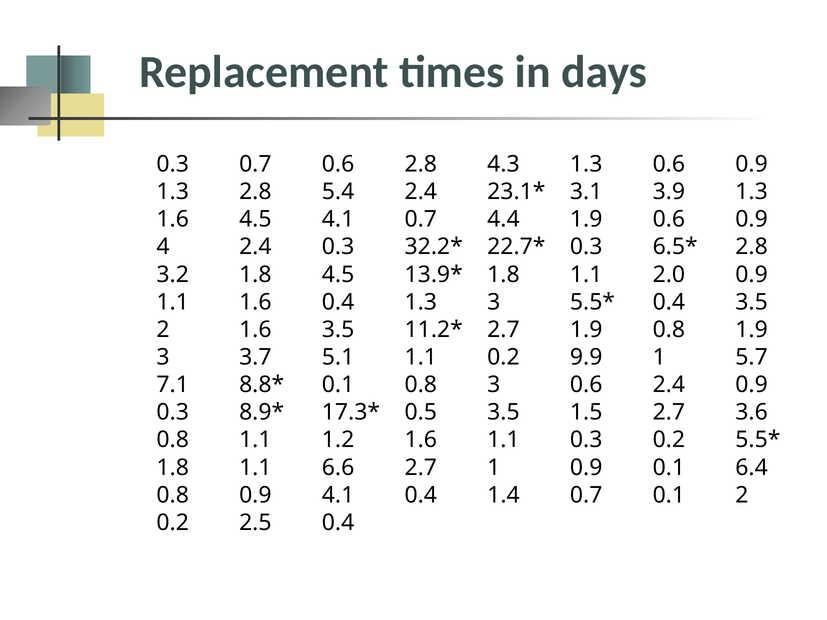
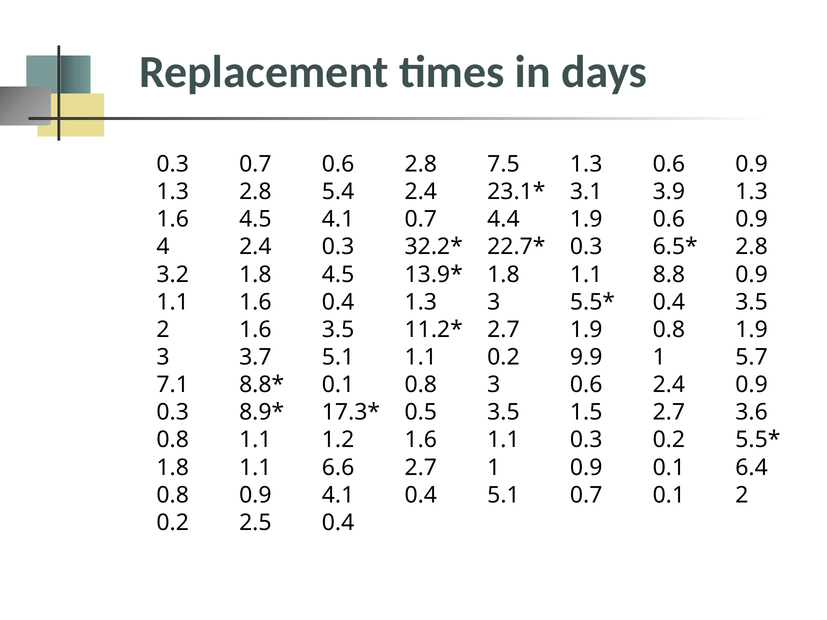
4.3: 4.3 -> 7.5 (503, 164)
2.0: 2.0 -> 8.8 (669, 275)
0.4 1.4: 1.4 -> 5.1 (503, 495)
